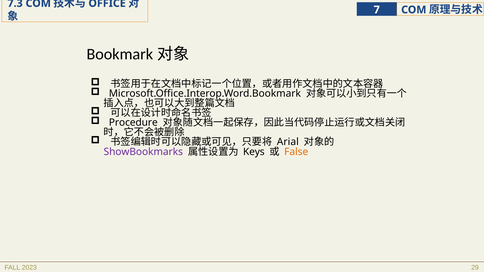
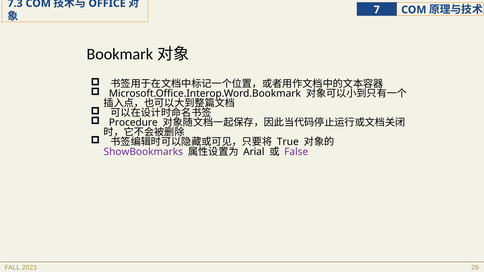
Arial: Arial -> True (288, 142)
Keys: Keys -> Arial (254, 152)
False colour: orange -> purple (296, 152)
